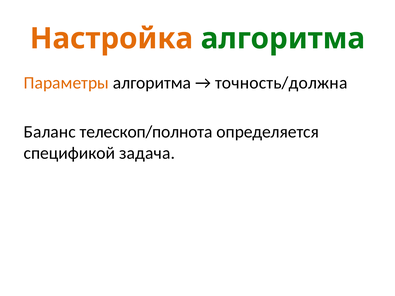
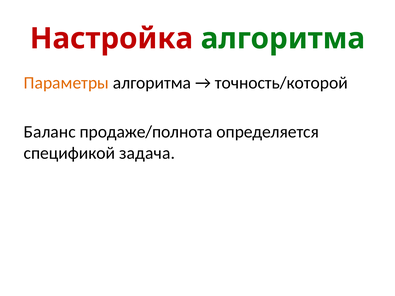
Настройка colour: orange -> red (111, 39)
точность/должна: точность/должна -> точность/которой (281, 83)
телескоп/полнота: телескоп/полнота -> продаже/полнота (146, 132)
